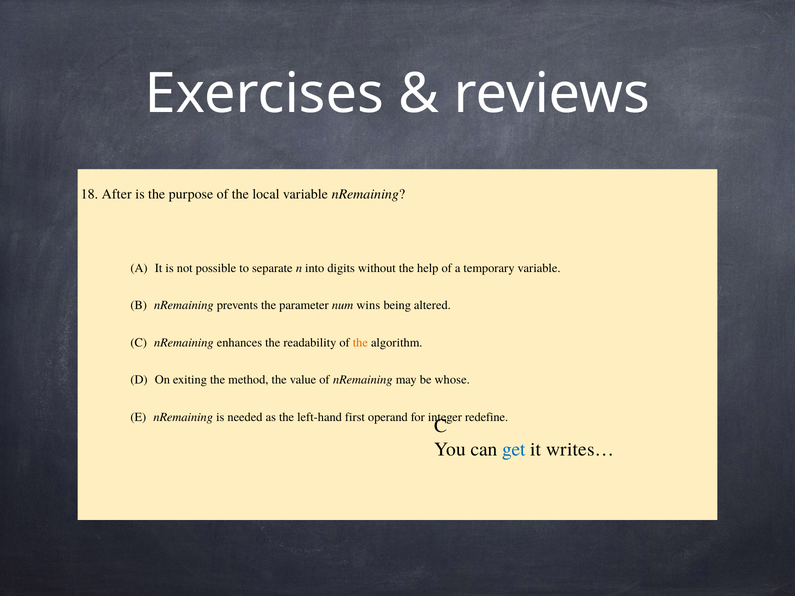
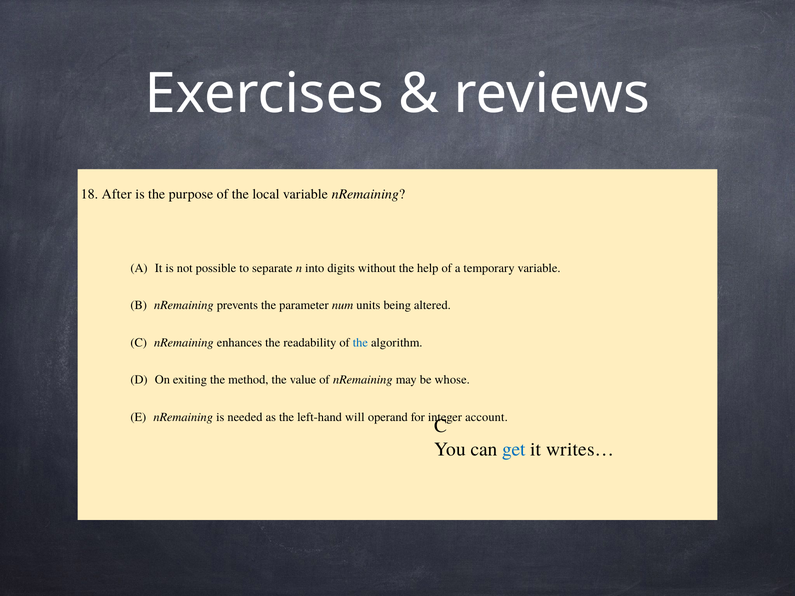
wins: wins -> units (368, 306)
the colour: orange -> blue (360, 343)
first: first -> will (355, 417)
redefine: redefine -> account (486, 417)
